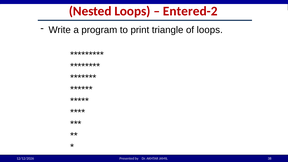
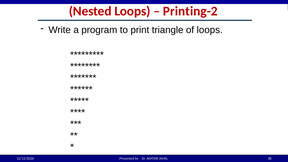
Entered-2: Entered-2 -> Printing-2 (190, 11)
